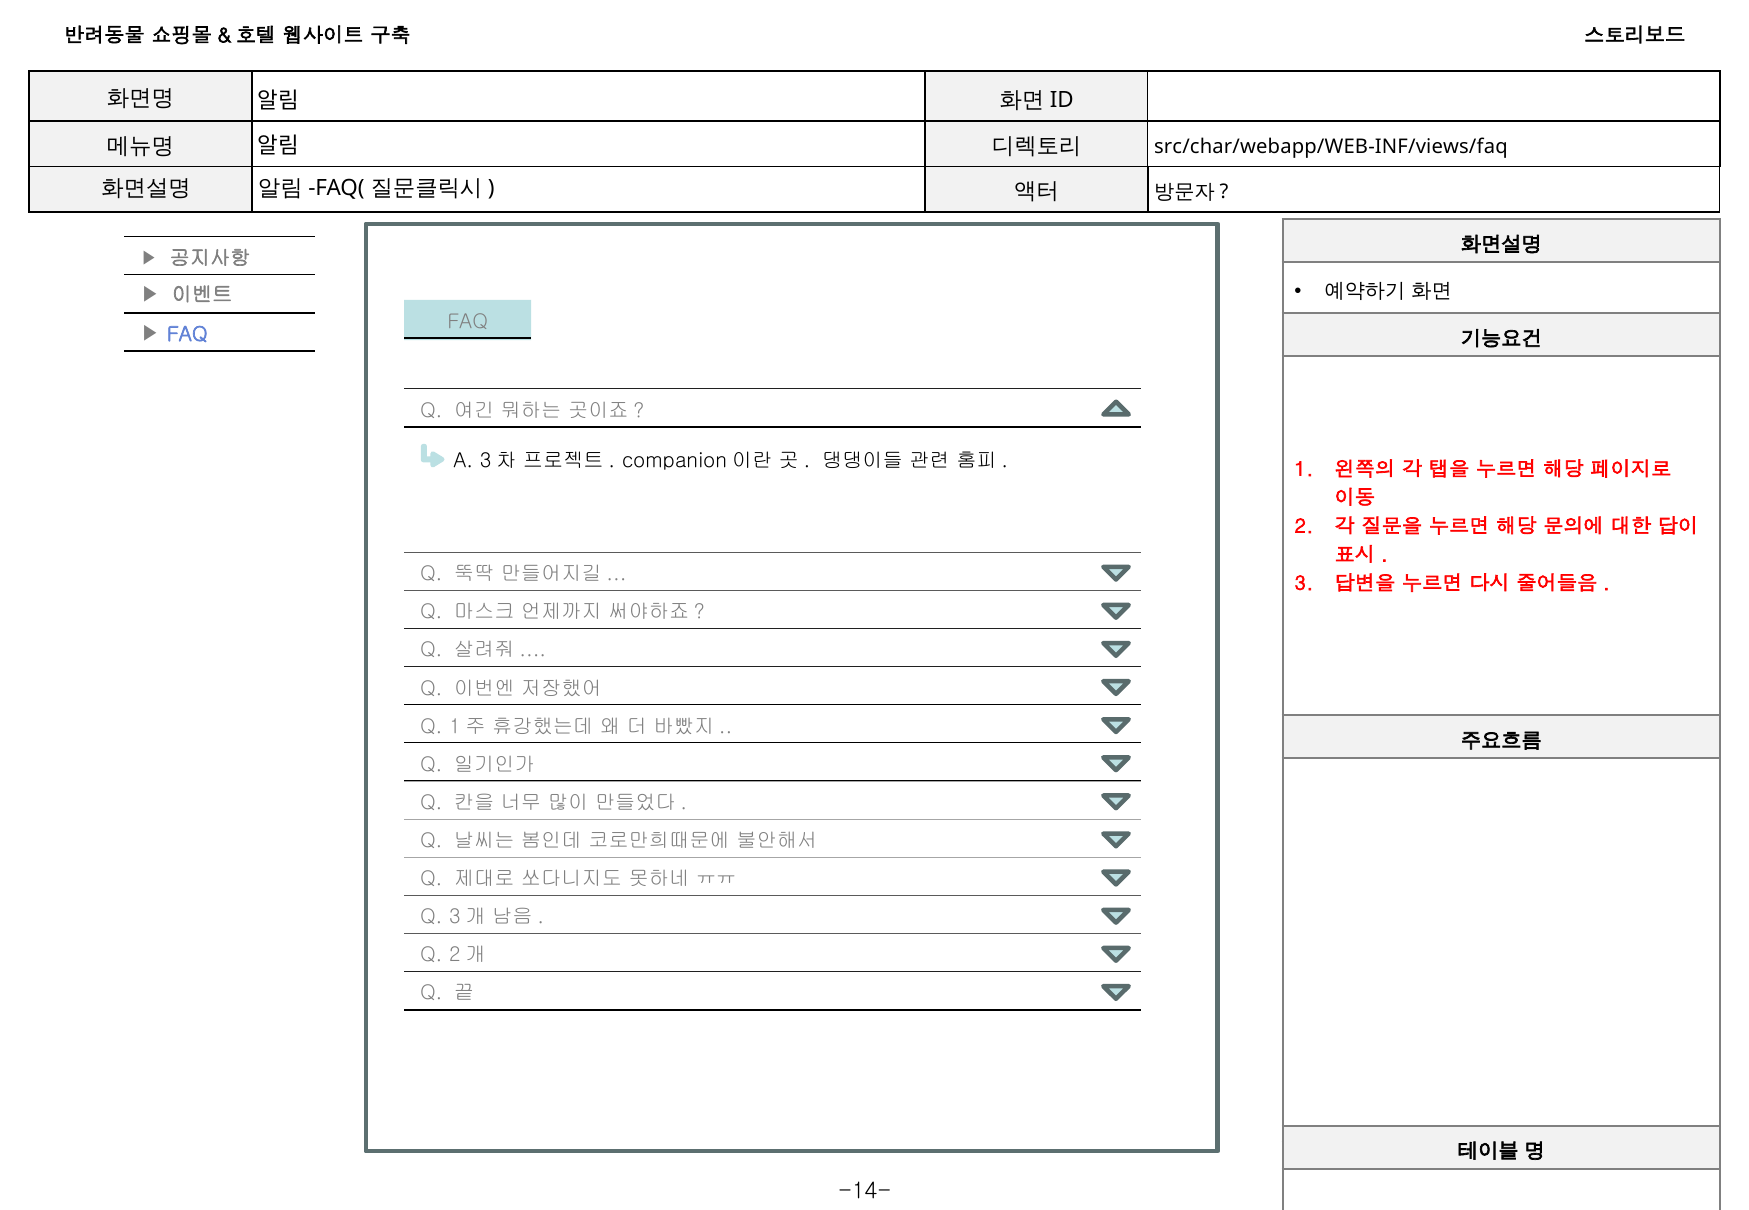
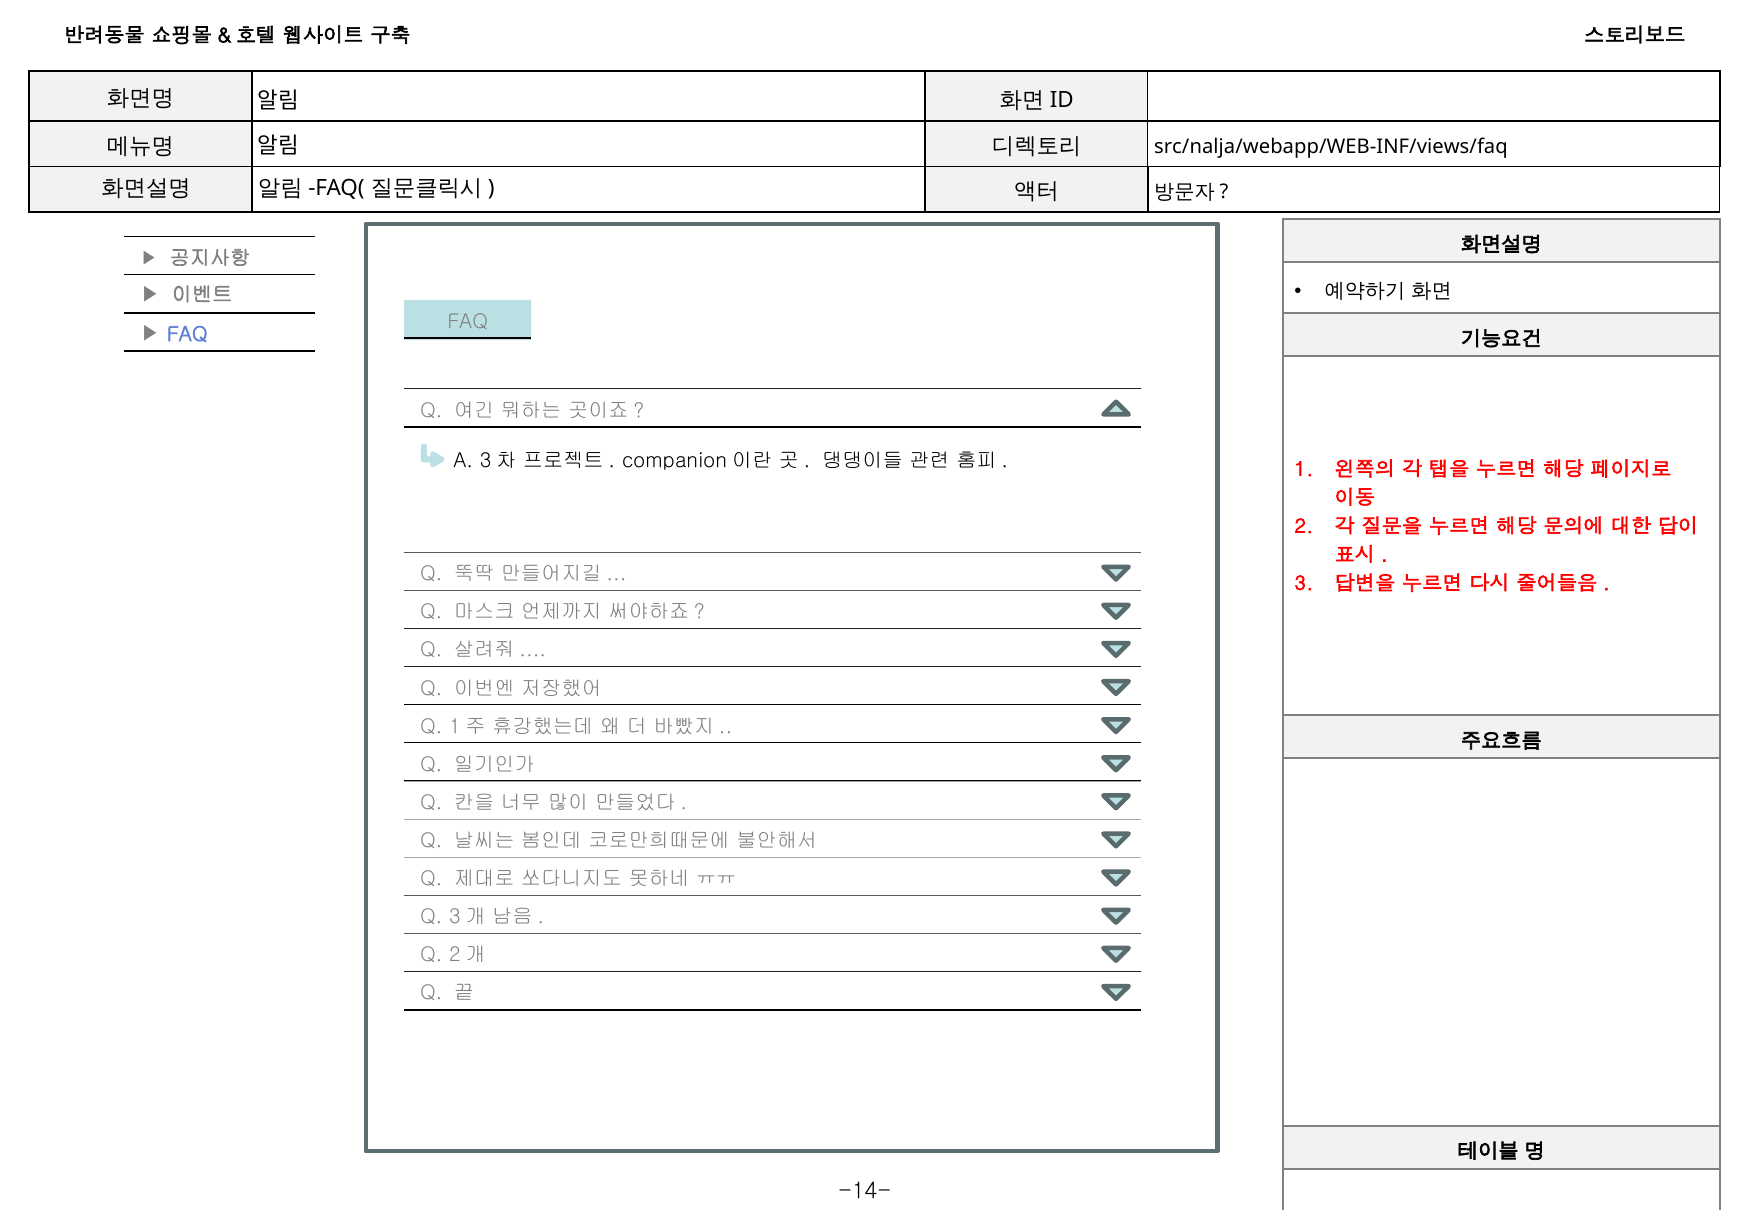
src/char/webapp/WEB-INF/views/faq: src/char/webapp/WEB-INF/views/faq -> src/nalja/webapp/WEB-INF/views/faq (1331, 147)
